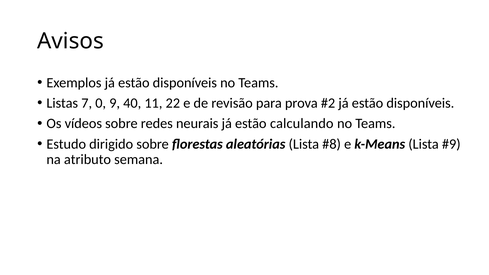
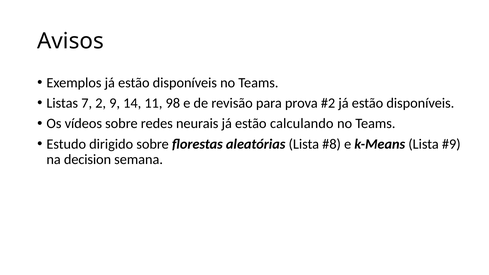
0: 0 -> 2 (101, 103)
40: 40 -> 14 (132, 103)
22: 22 -> 98 (173, 103)
atributo: atributo -> decision (88, 159)
